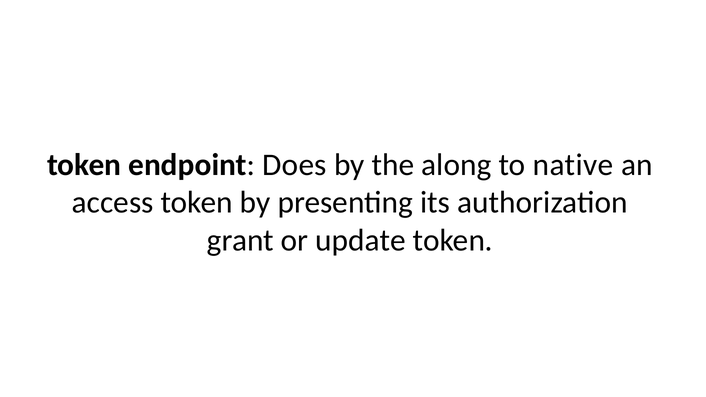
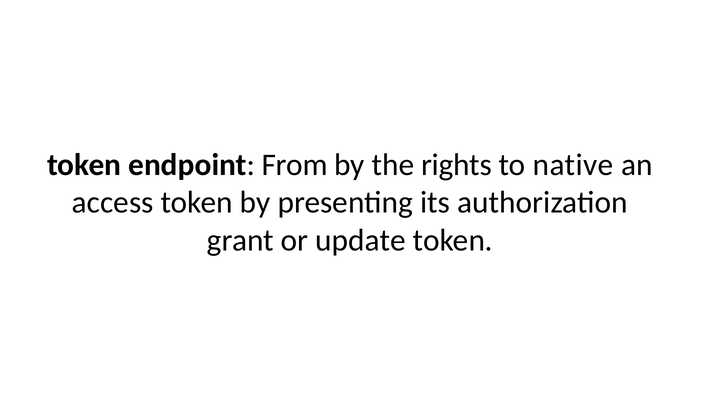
Does: Does -> From (295, 165)
along: along -> rights (457, 165)
